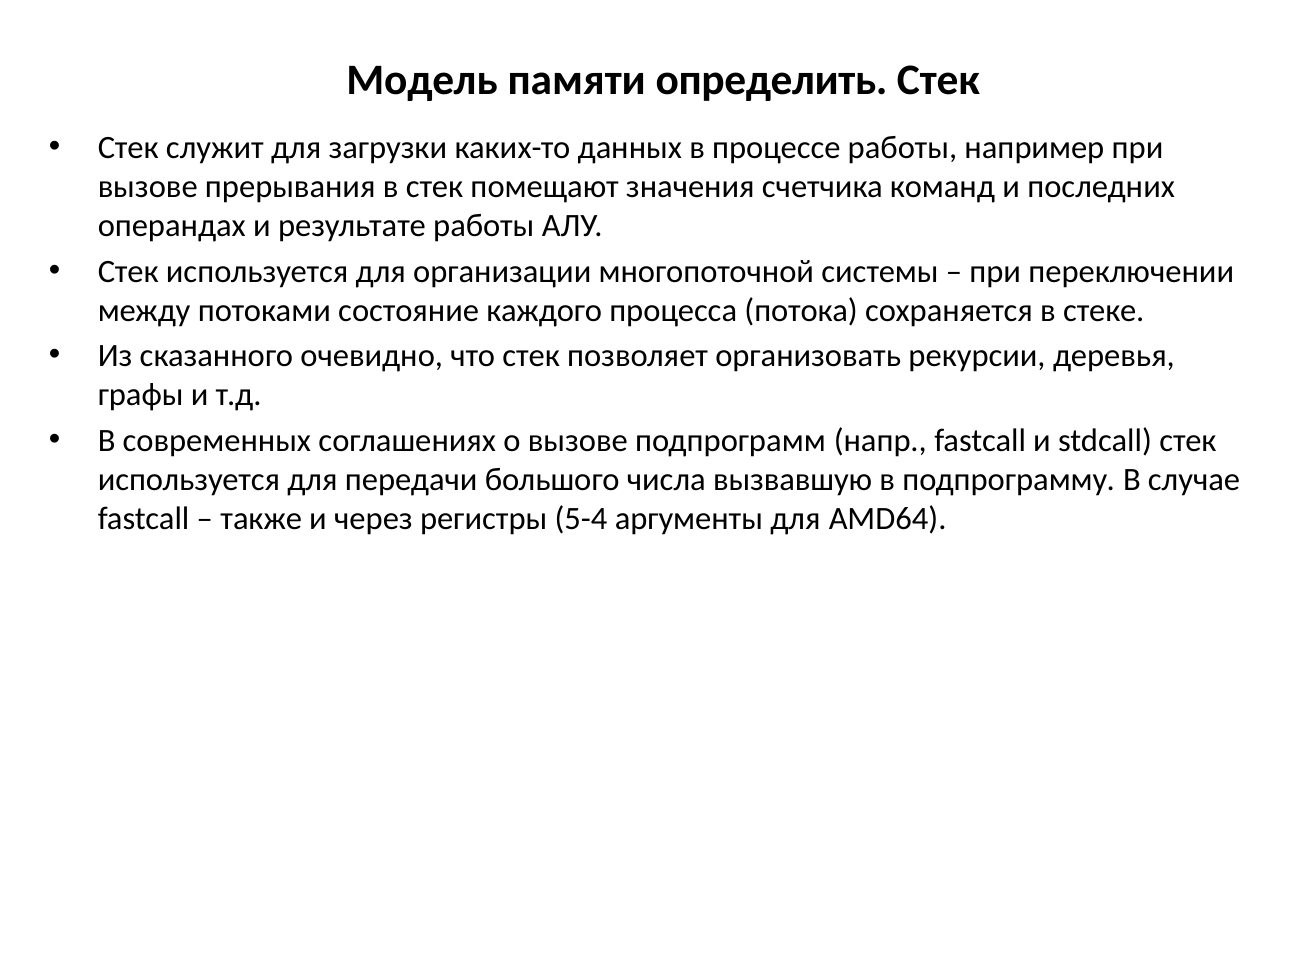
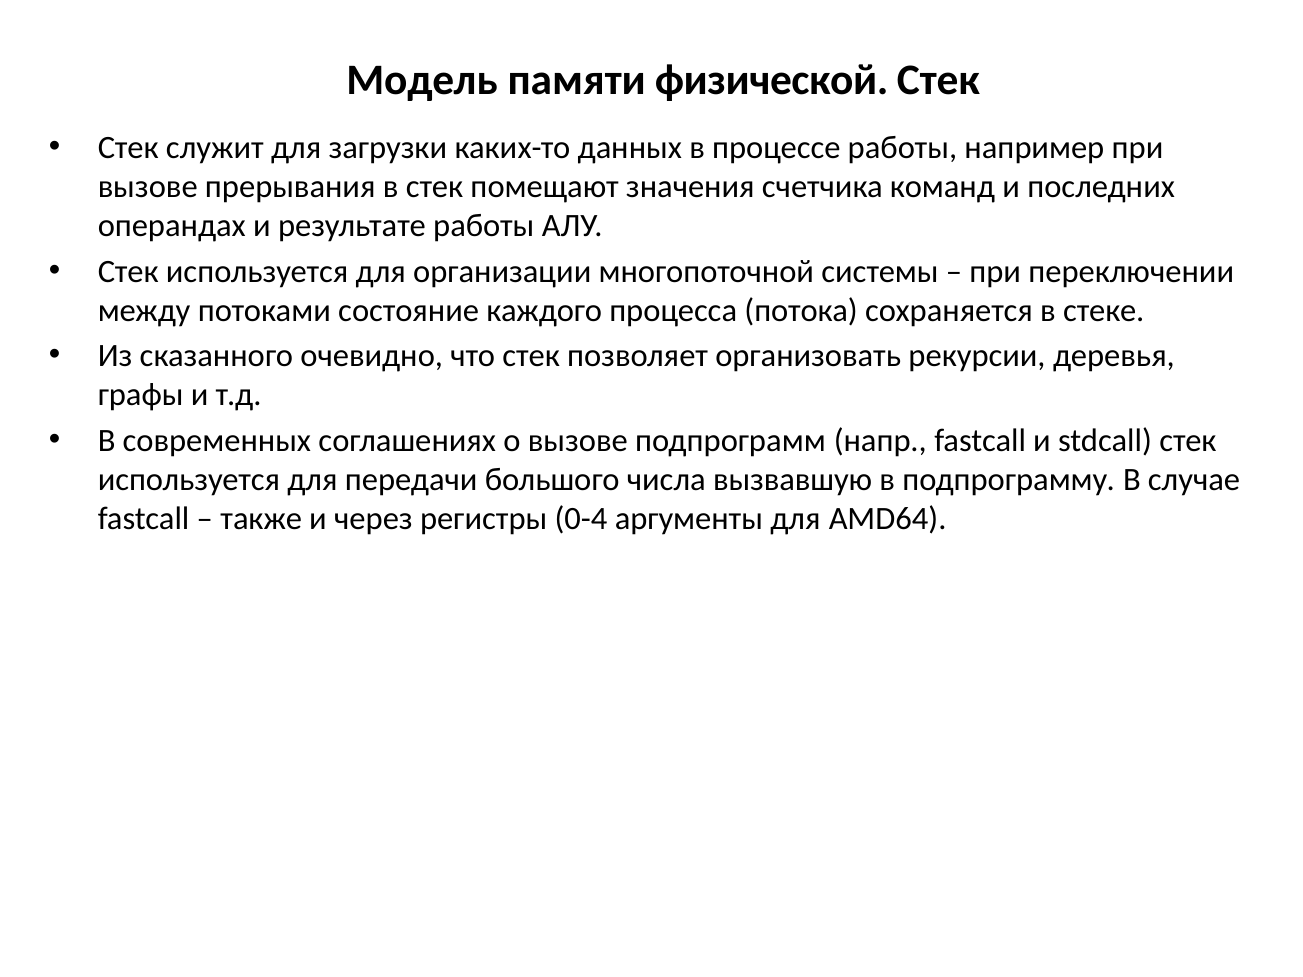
определить: определить -> физической (772, 80)
5-4: 5-4 -> 0-4 (581, 519)
